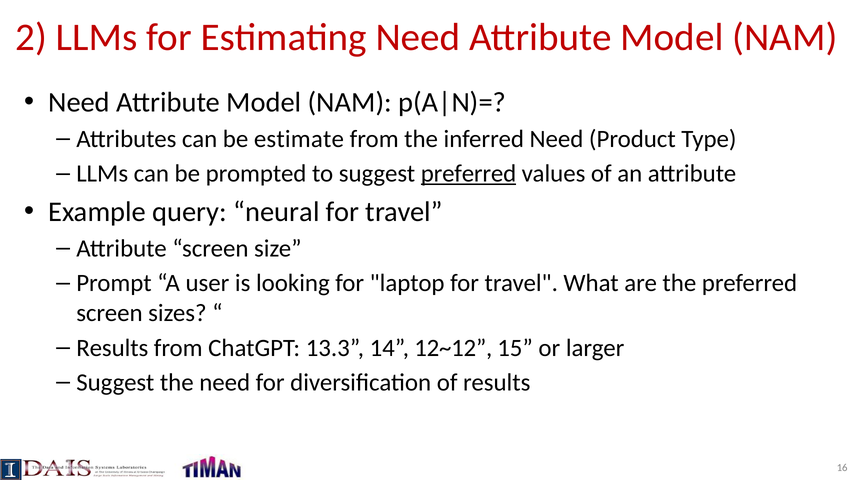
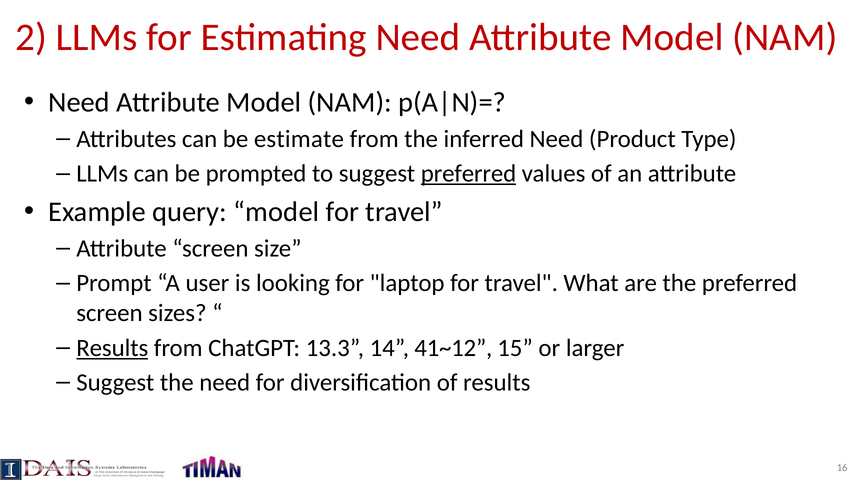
query neural: neural -> model (276, 212)
Results underline: none -> present (112, 348)
12~12: 12~12 -> 41~12 (453, 348)
